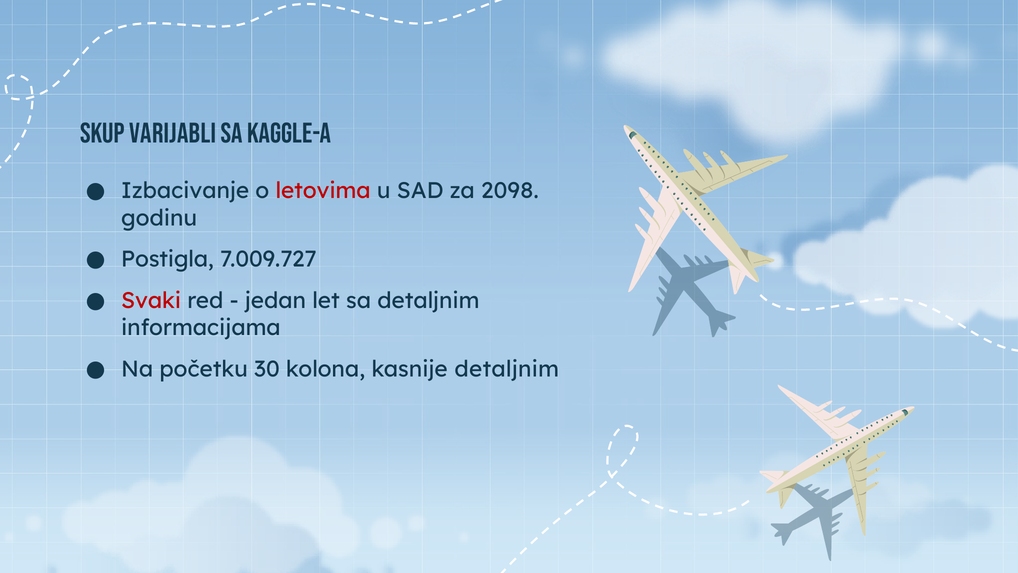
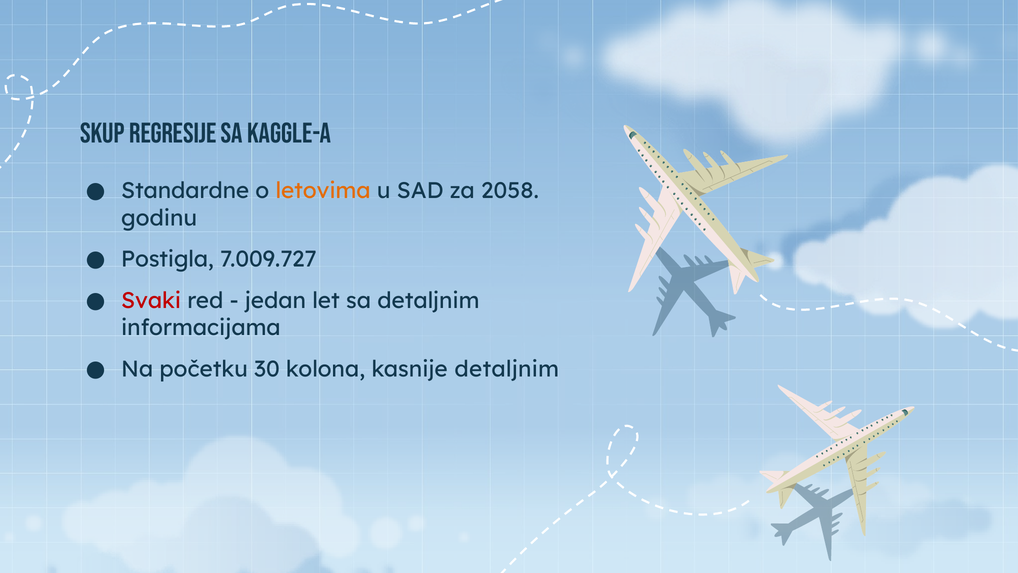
varijabli: varijabli -> regresije (173, 133)
Izbacivanje: Izbacivanje -> Standardne (185, 191)
letovima colour: red -> orange (323, 191)
2098: 2098 -> 2058 (510, 191)
